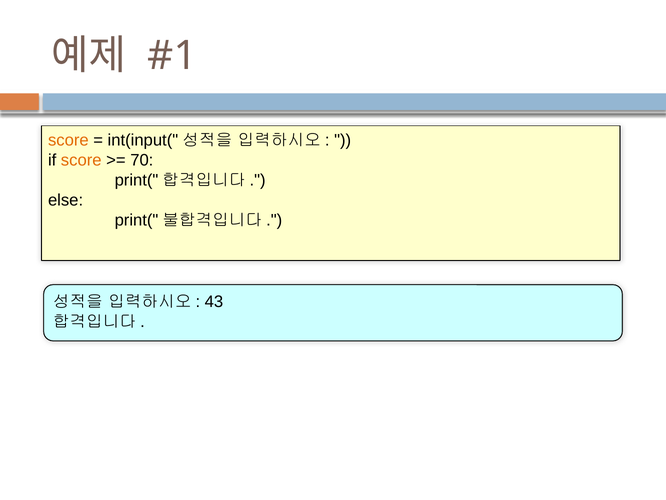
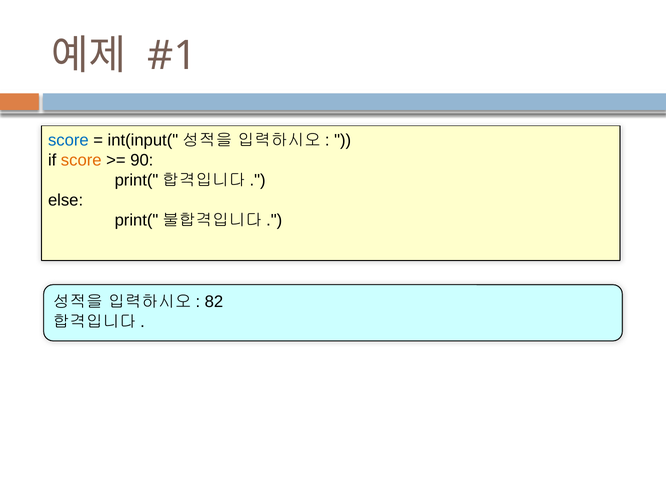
score colour: orange -> blue (68, 140)
70: 70 -> 90 (142, 160)
43: 43 -> 82 (214, 302)
